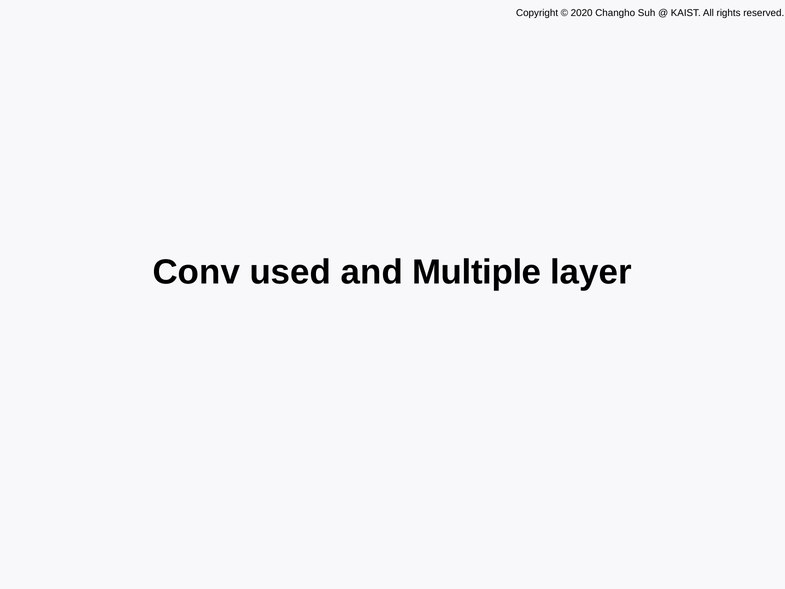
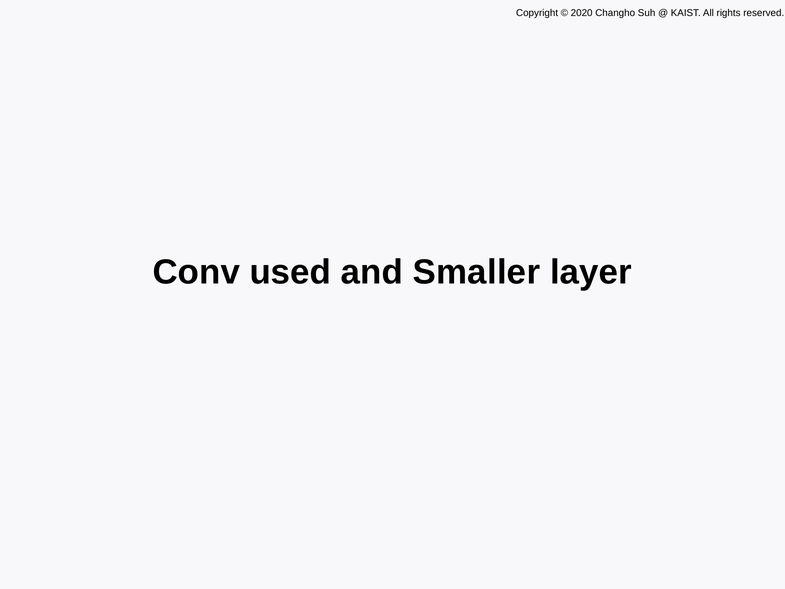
Multiple: Multiple -> Smaller (476, 272)
